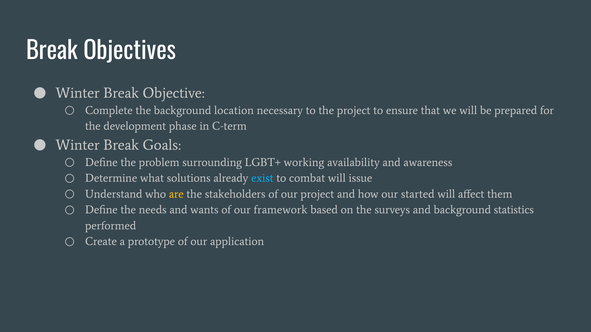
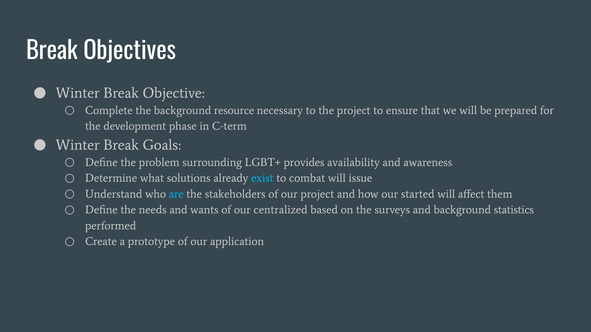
location: location -> resource (234, 111)
working: working -> provides (304, 163)
are colour: yellow -> light blue (176, 194)
framework: framework -> centralized (281, 210)
